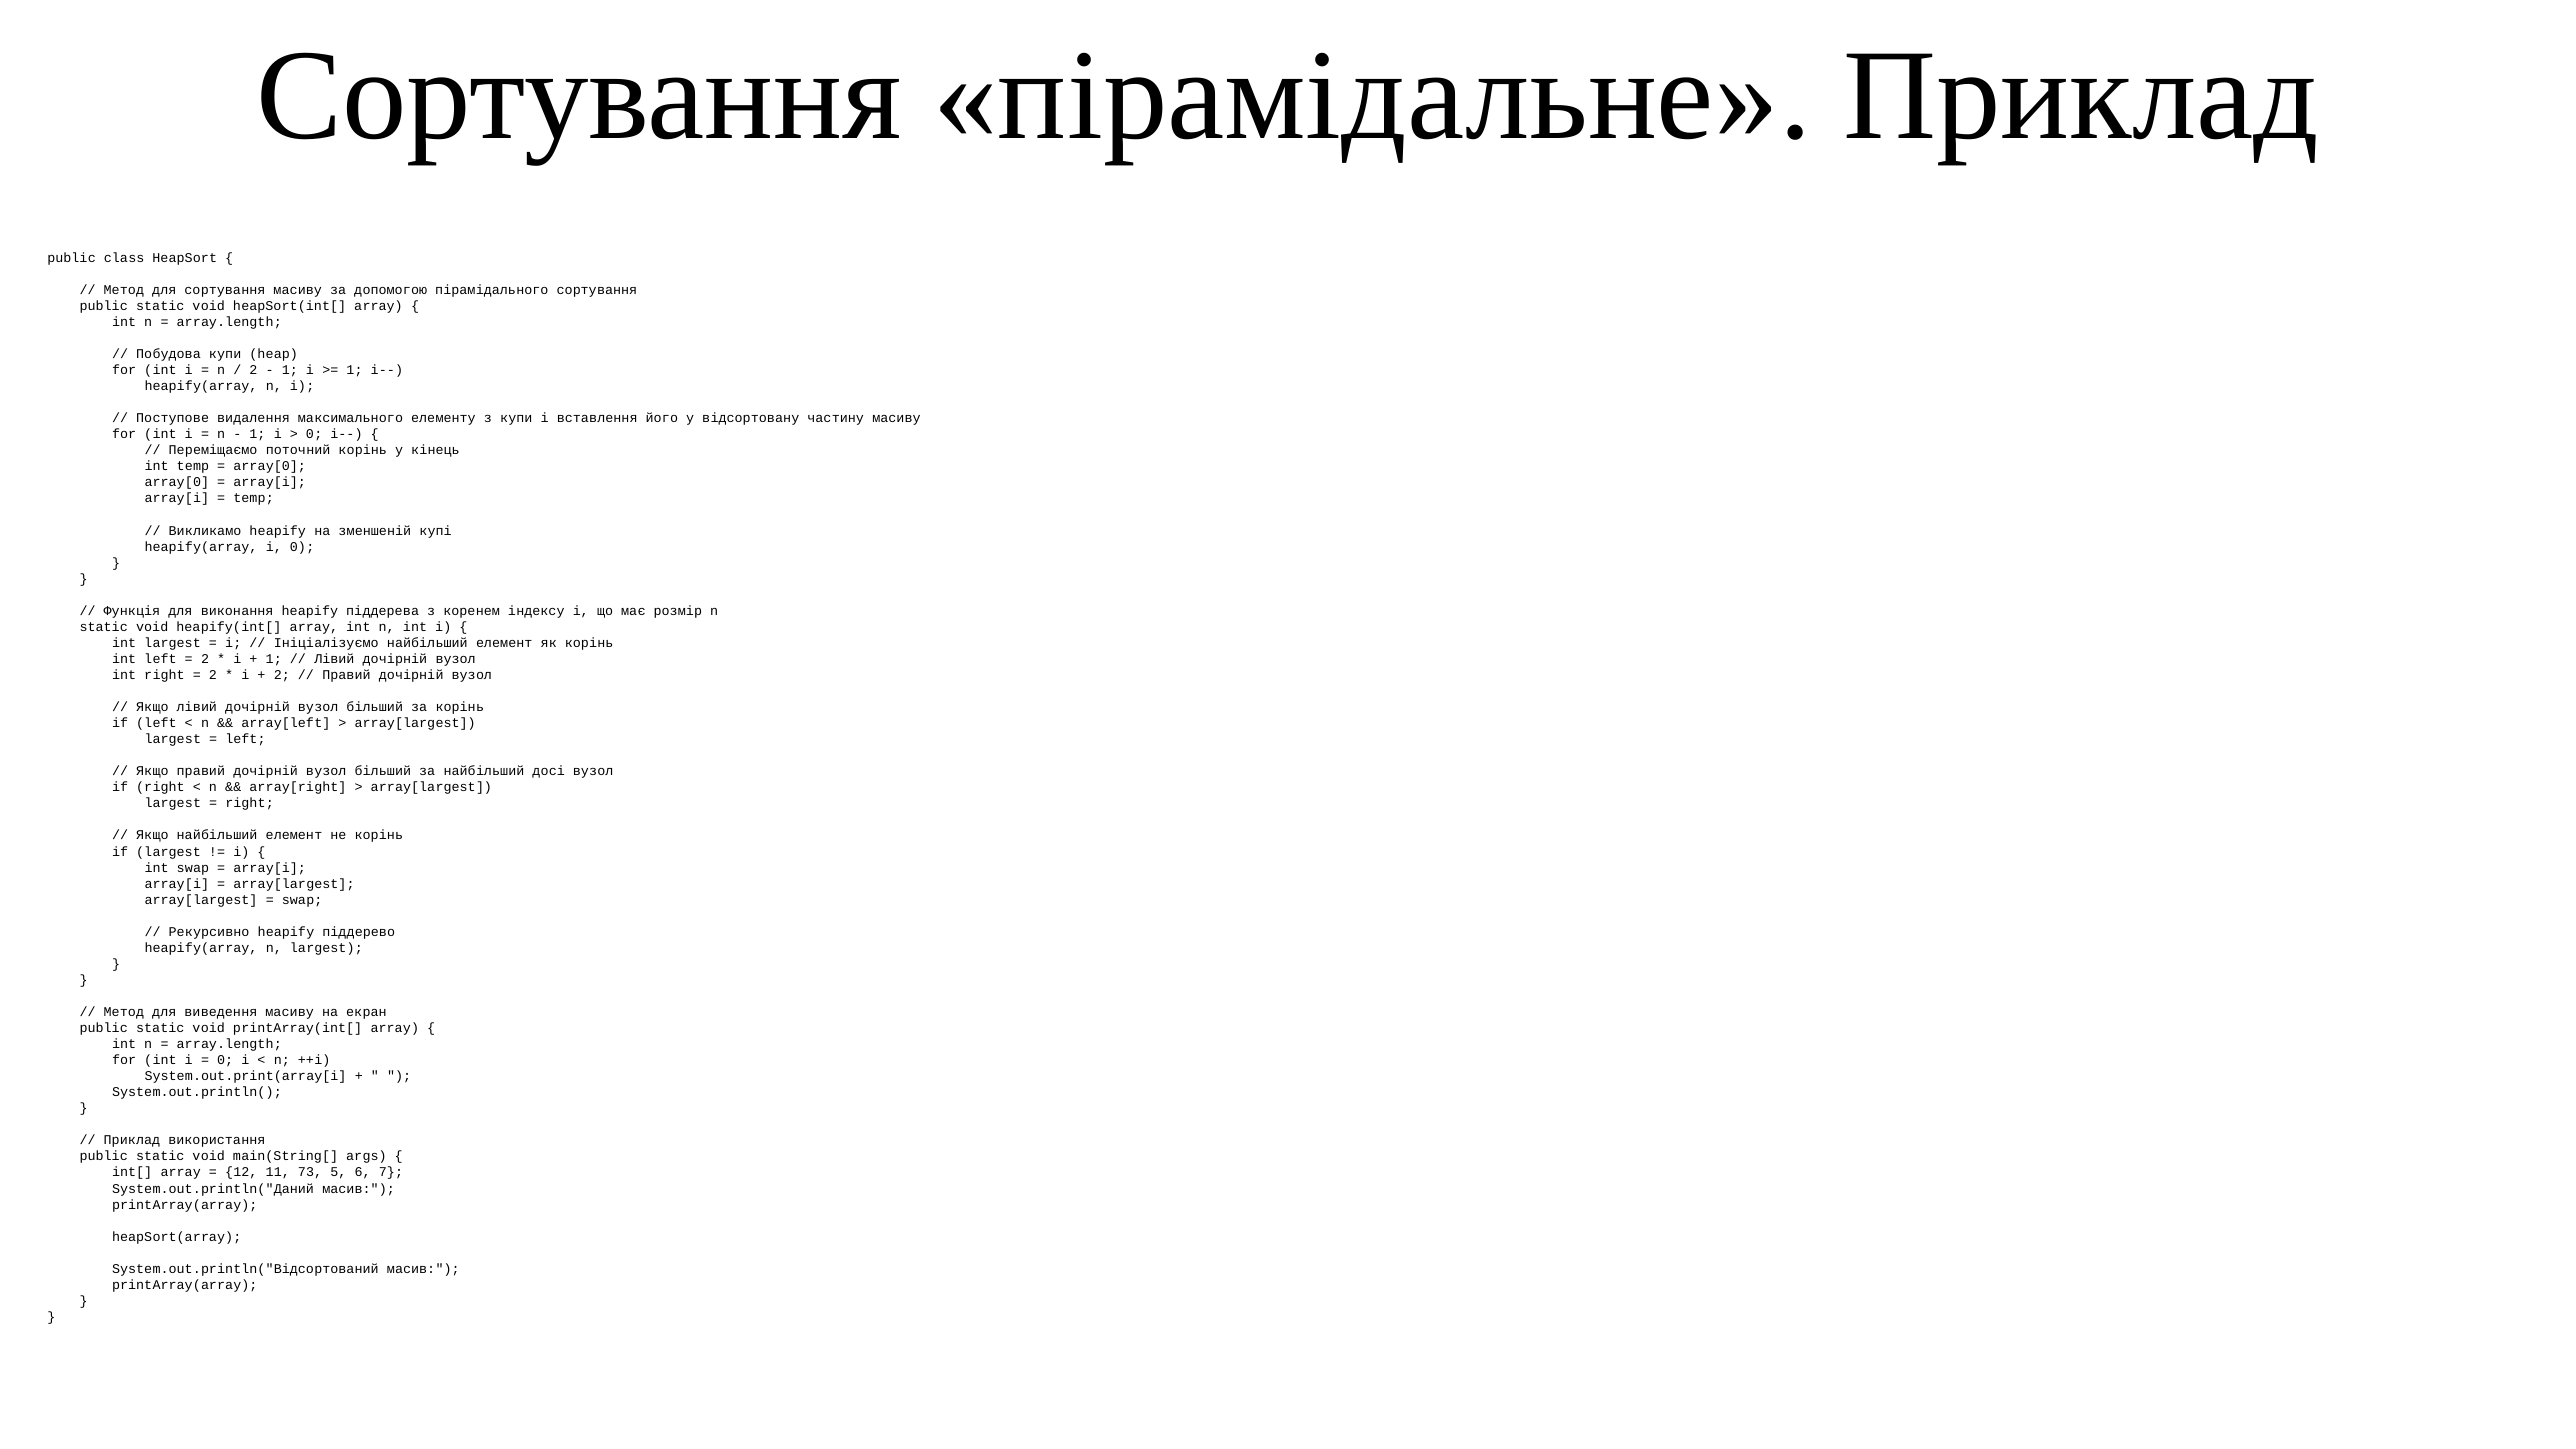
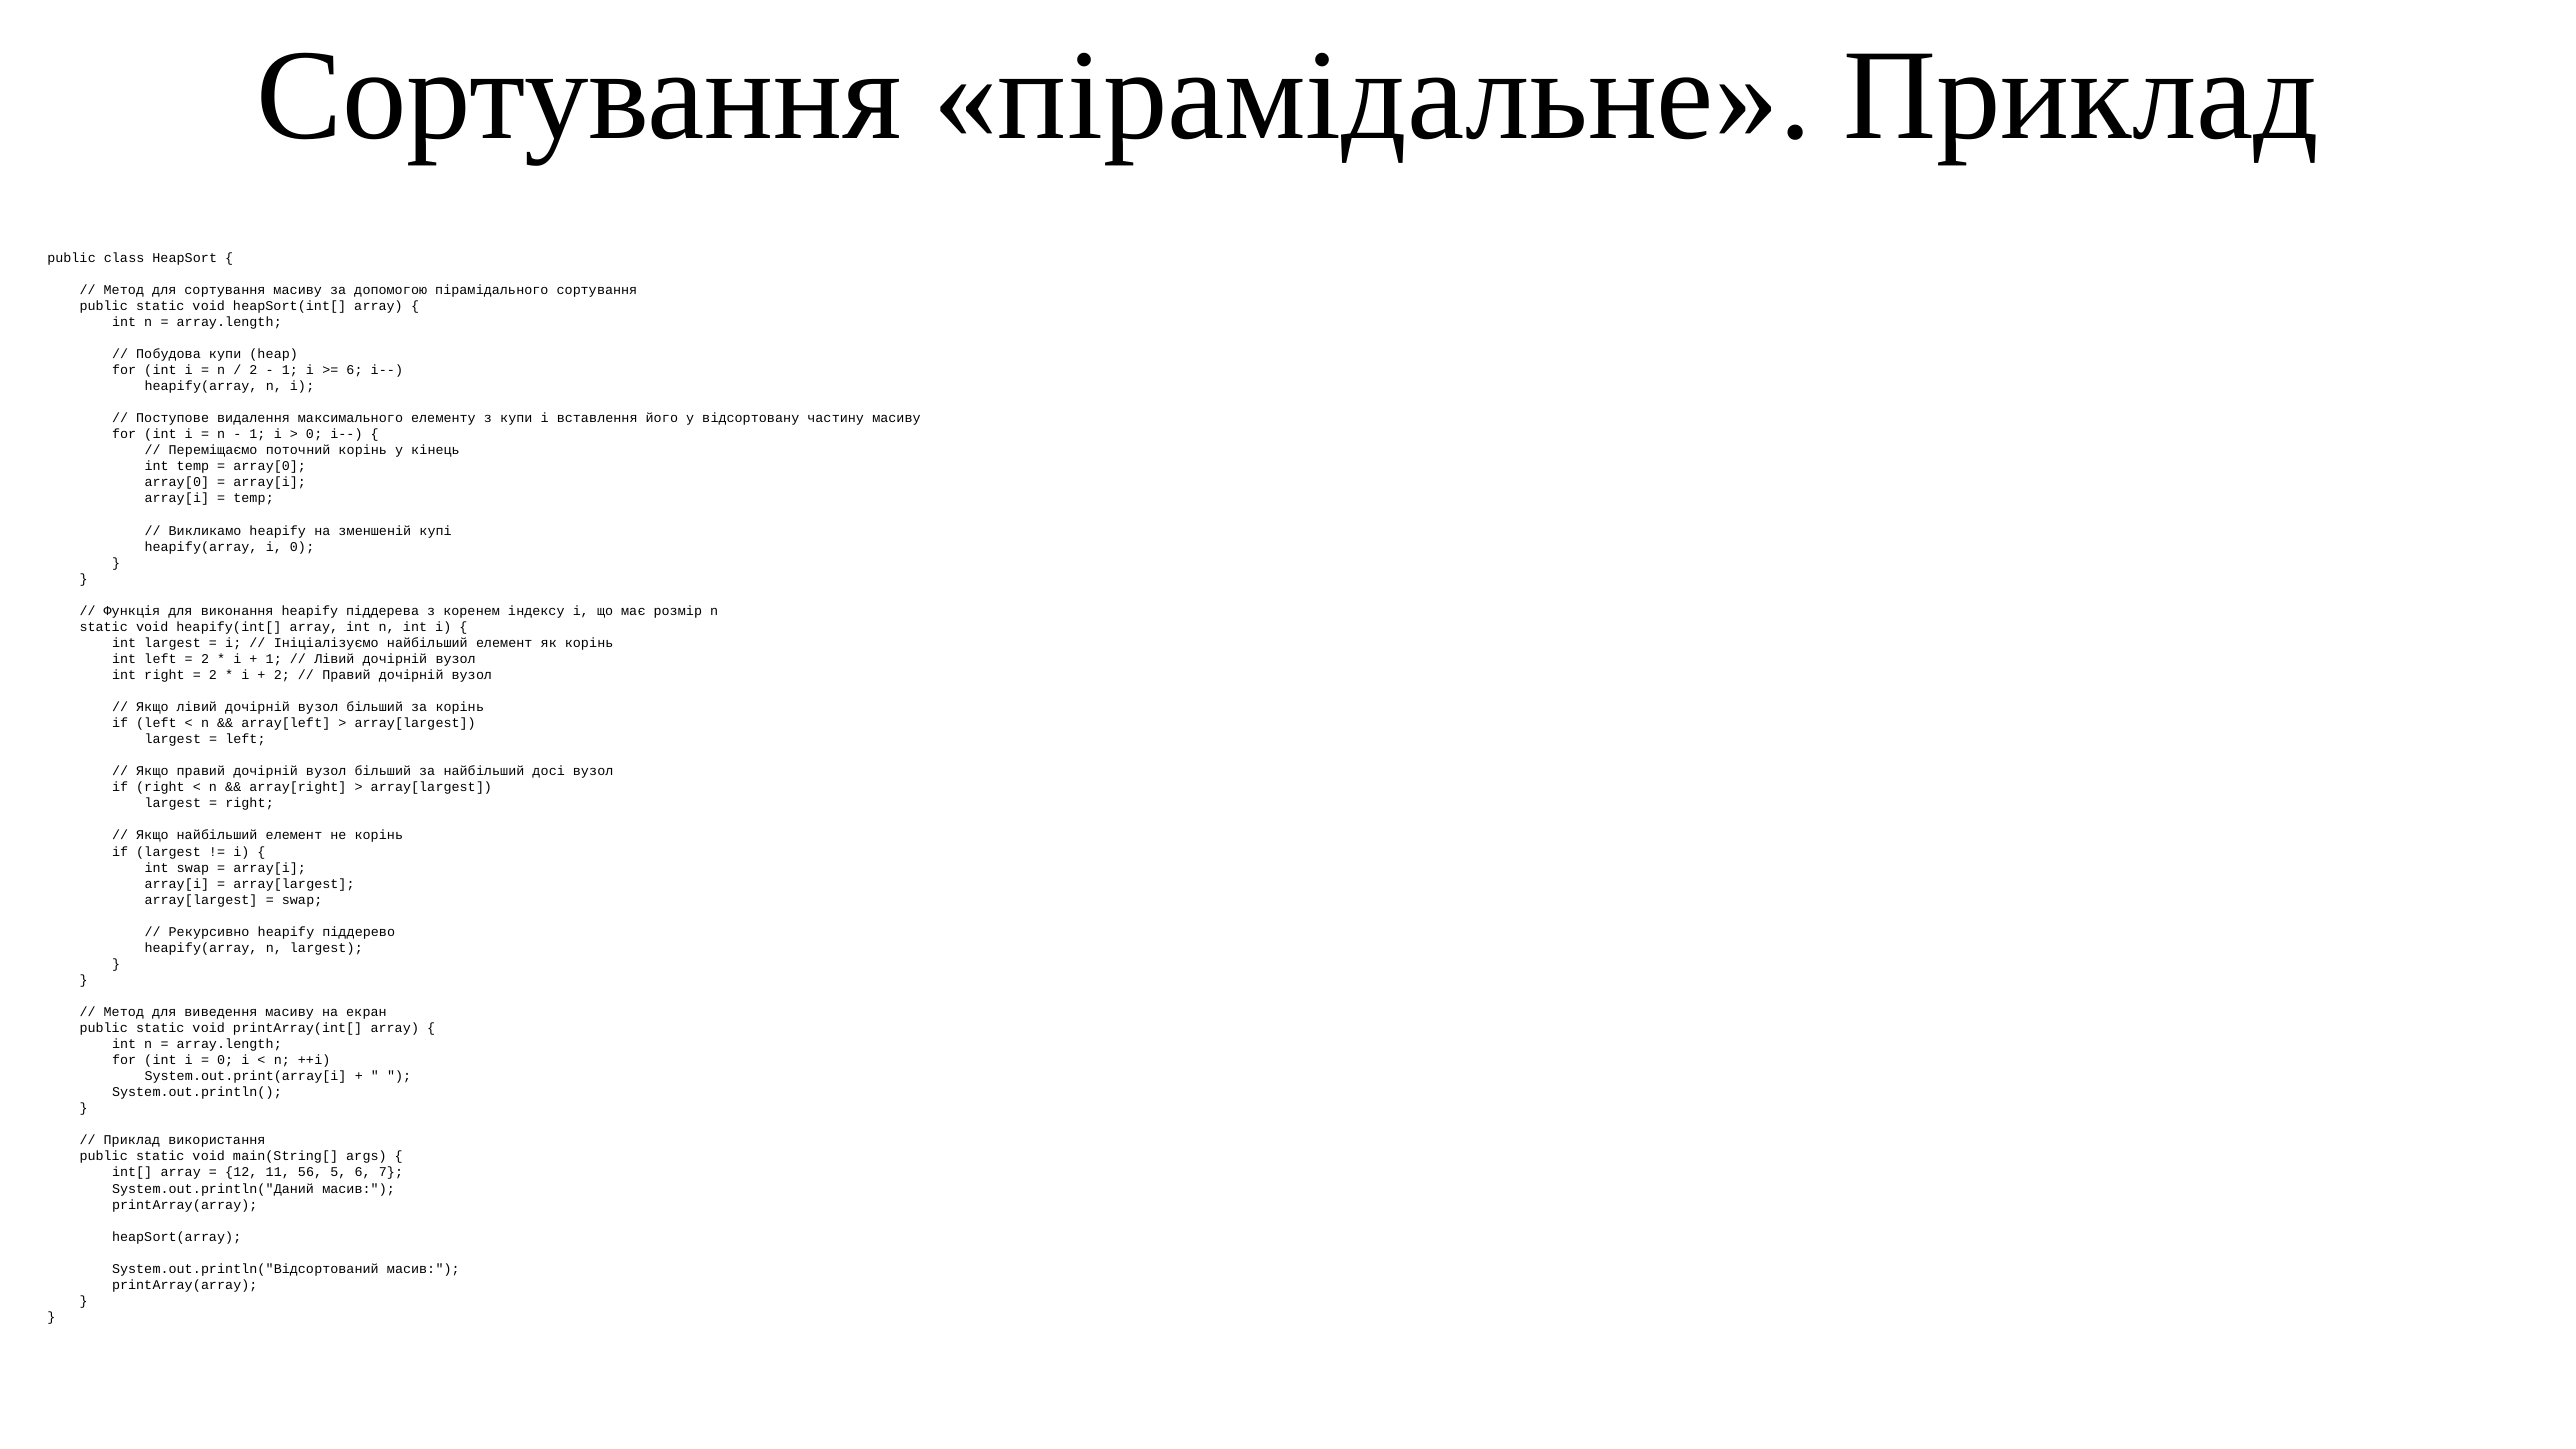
1: 1 -> 6 (354, 370)
73: 73 -> 56 (310, 1173)
